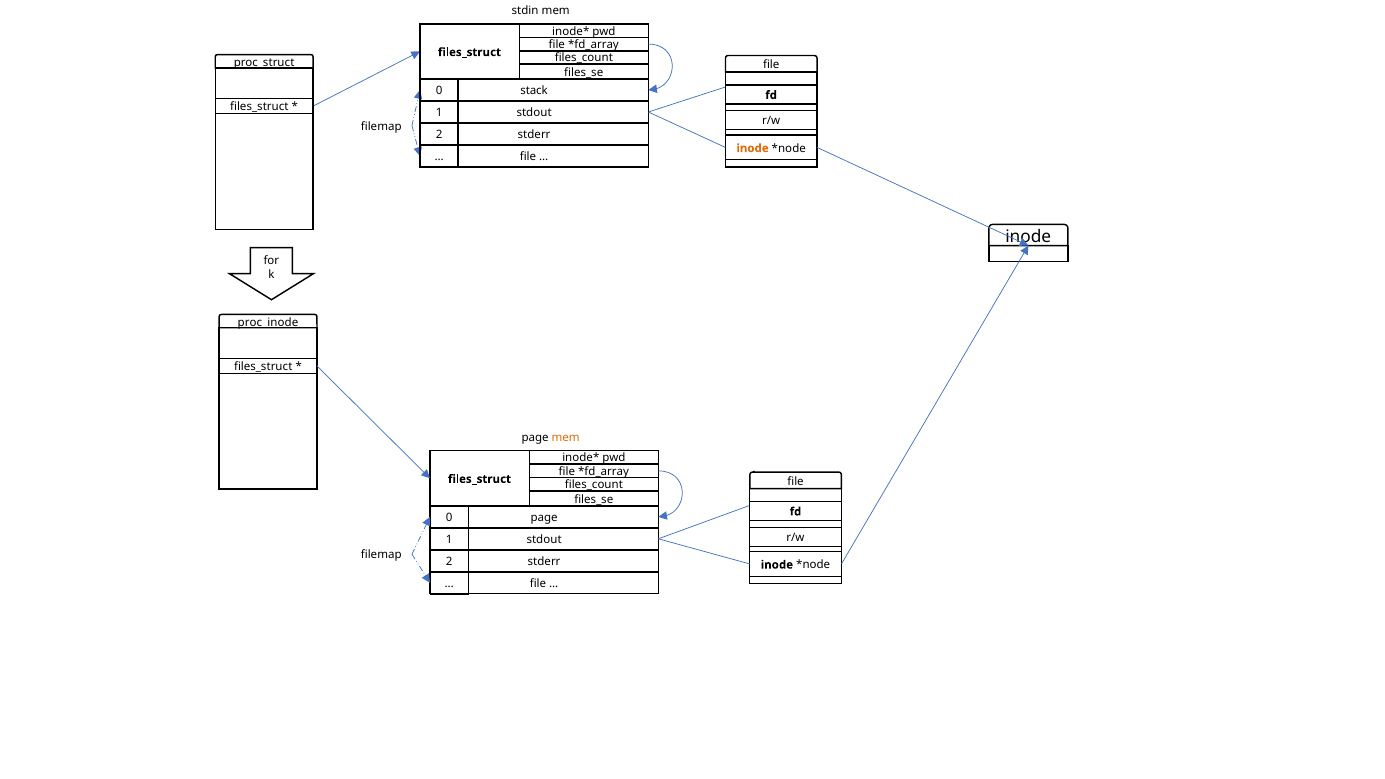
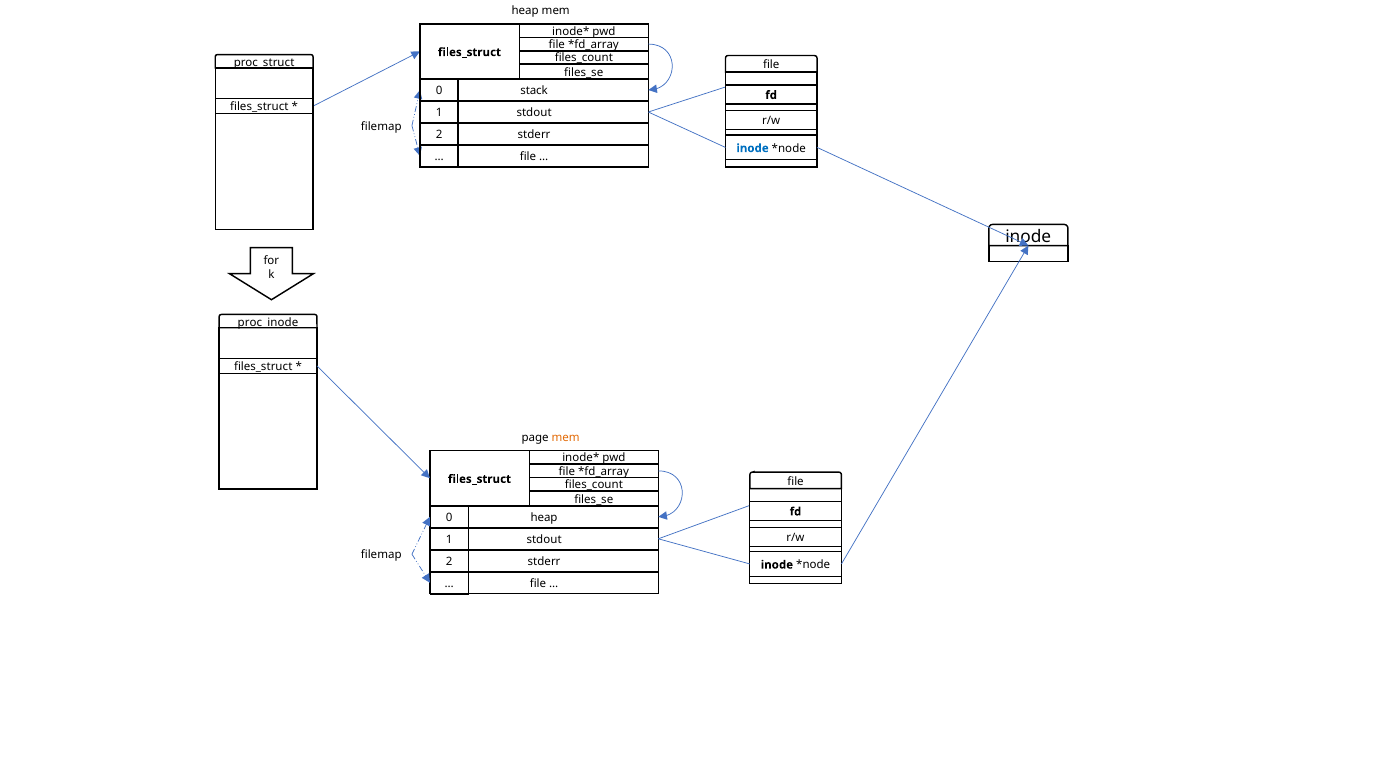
stdin: stdin -> heap (525, 11)
inode colour: orange -> blue (753, 148)
page: page -> heap (544, 518)
